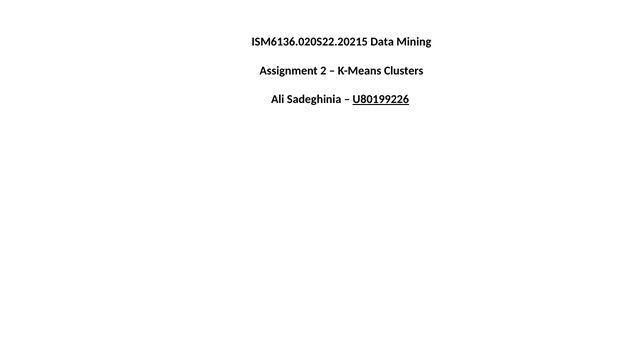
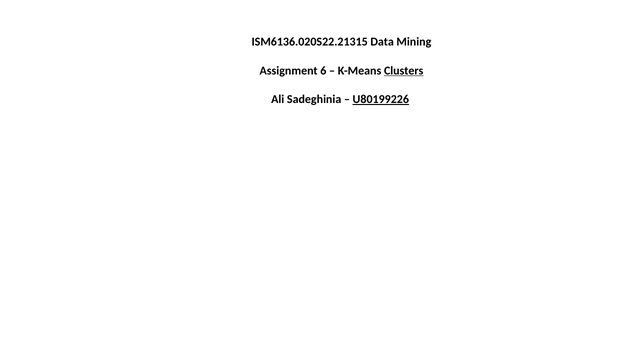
ISM6136.020S22.20215: ISM6136.020S22.20215 -> ISM6136.020S22.21315 (310, 42)
2: 2 -> 6 (323, 71)
Clusters underline: none -> present (404, 71)
